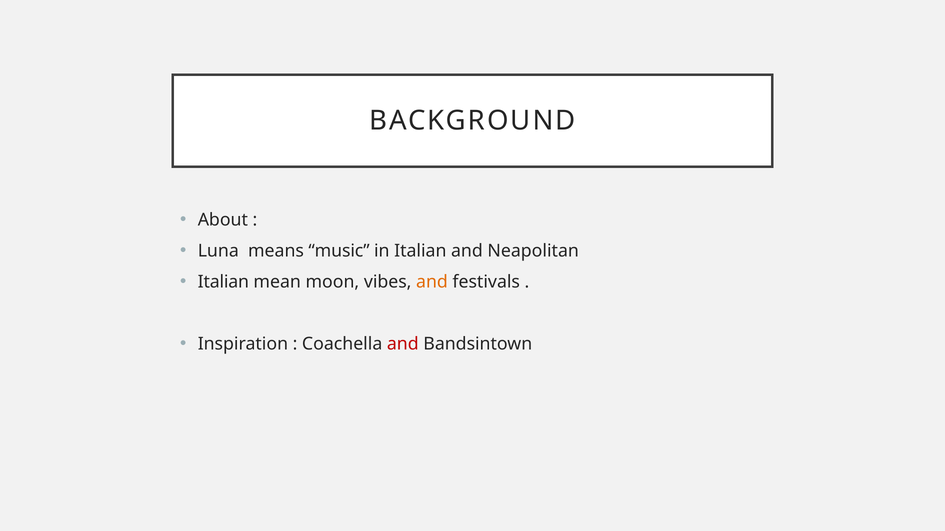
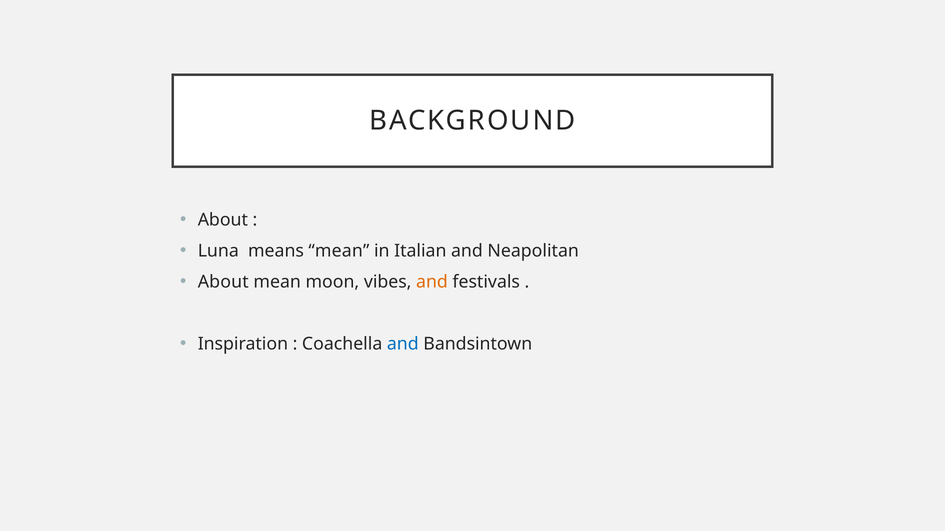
means music: music -> mean (339, 251)
Italian: Italian -> About (223, 282)
and colour: red -> blue (403, 344)
